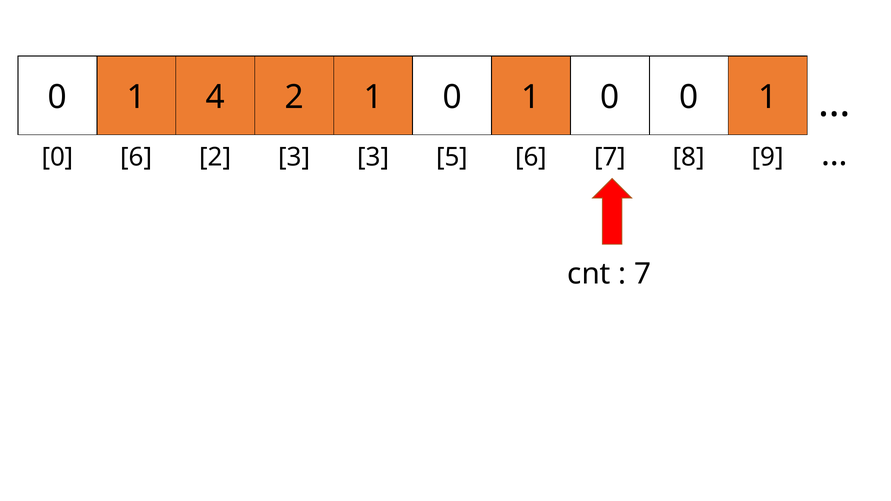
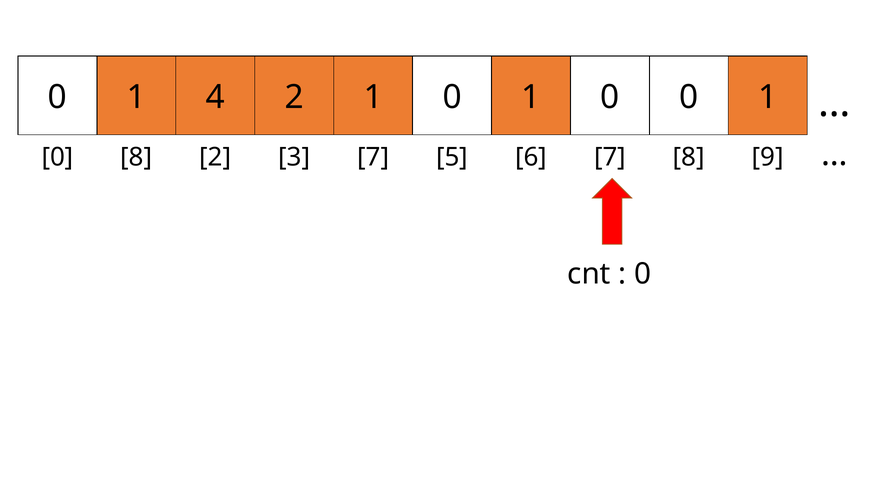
0 6: 6 -> 8 (136, 157)
3 3: 3 -> 7 (373, 157)
7: 7 -> 0 (643, 274)
